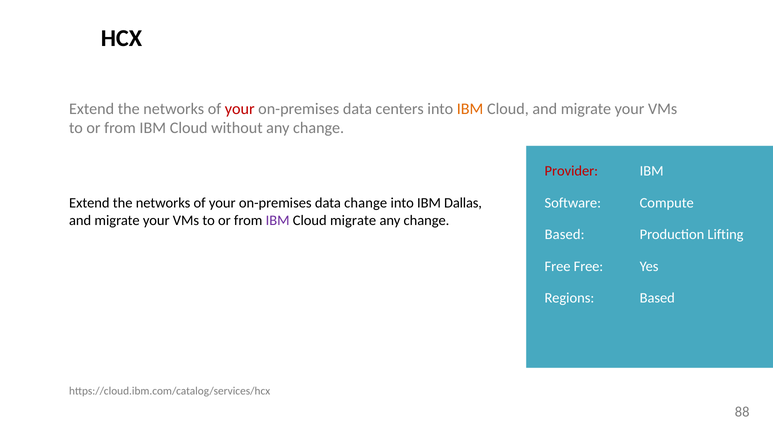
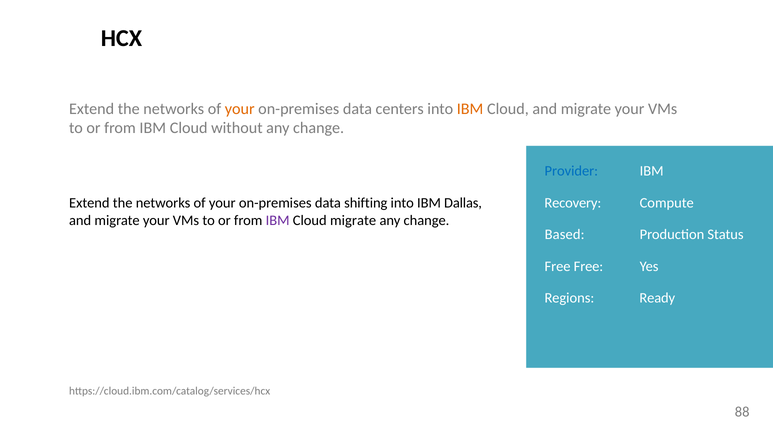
your colour: red -> orange (240, 109)
Provider colour: red -> blue (571, 171)
data change: change -> shifting (366, 203)
Software: Software -> Recovery (573, 203)
Lifting: Lifting -> Status (726, 234)
Regions Based: Based -> Ready (657, 298)
